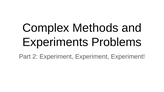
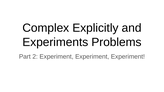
Methods: Methods -> Explicitly (95, 28)
